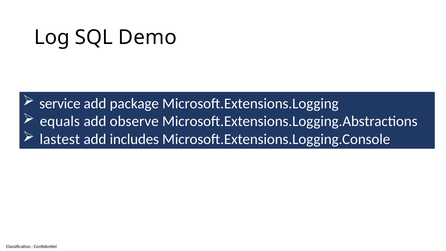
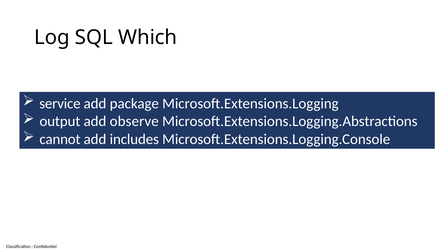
Demo: Demo -> Which (148, 37)
equals: equals -> output (60, 121)
lastest: lastest -> cannot (60, 139)
